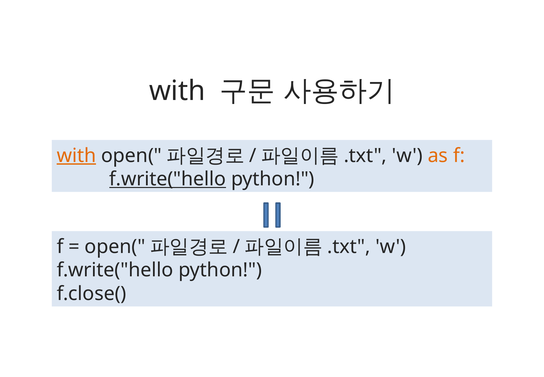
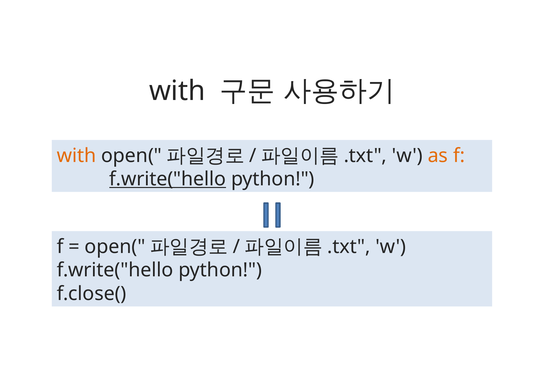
with underline: present -> none (76, 155)
